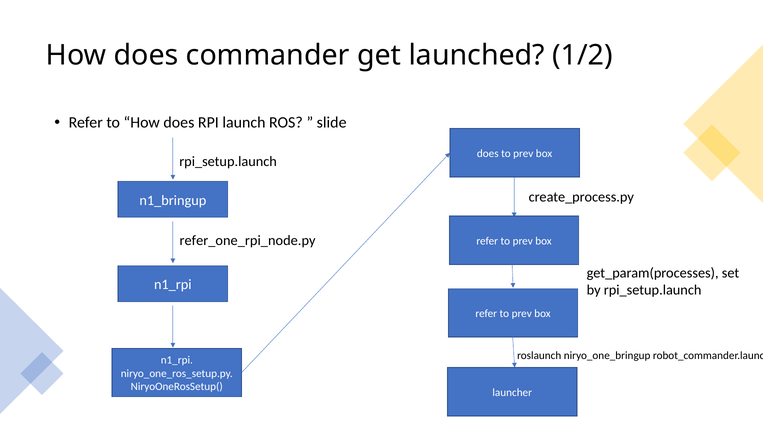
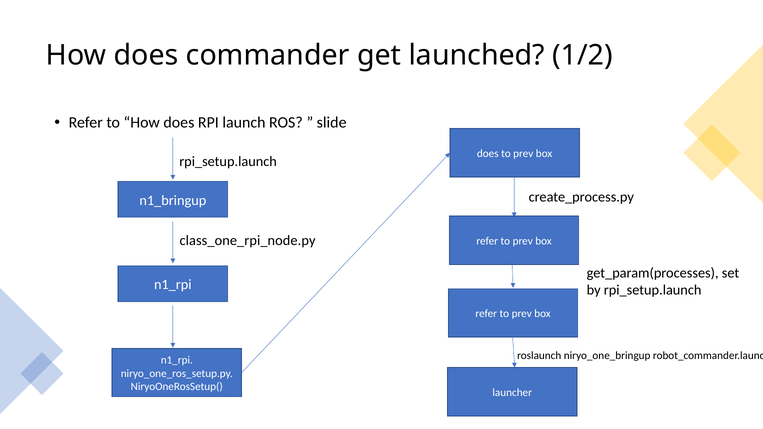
refer_one_rpi_node.py: refer_one_rpi_node.py -> class_one_rpi_node.py (248, 240)
